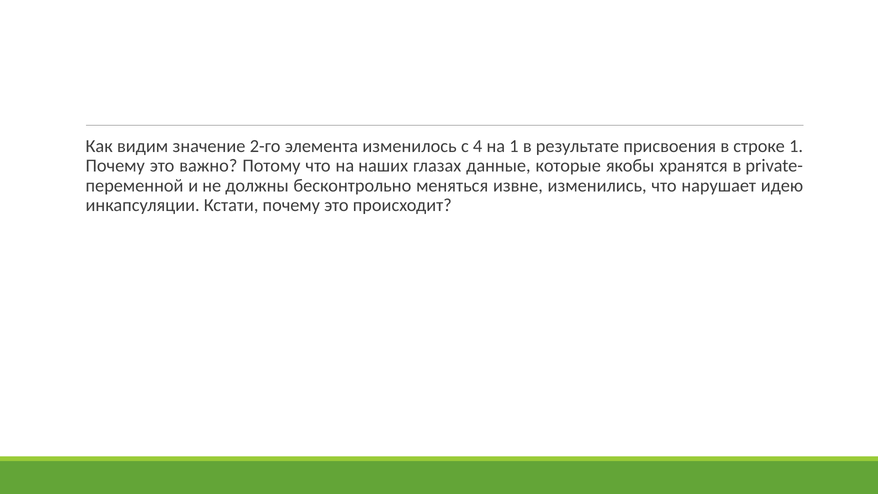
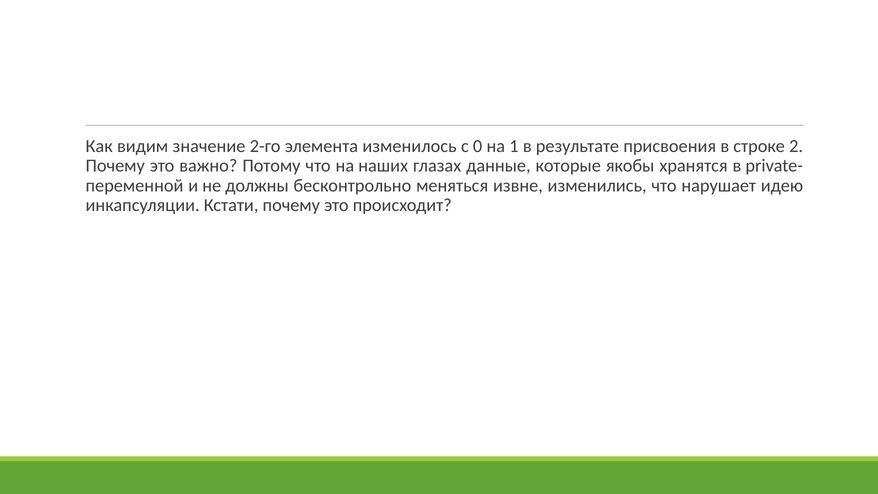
4: 4 -> 0 (478, 146)
строке 1: 1 -> 2 (796, 146)
